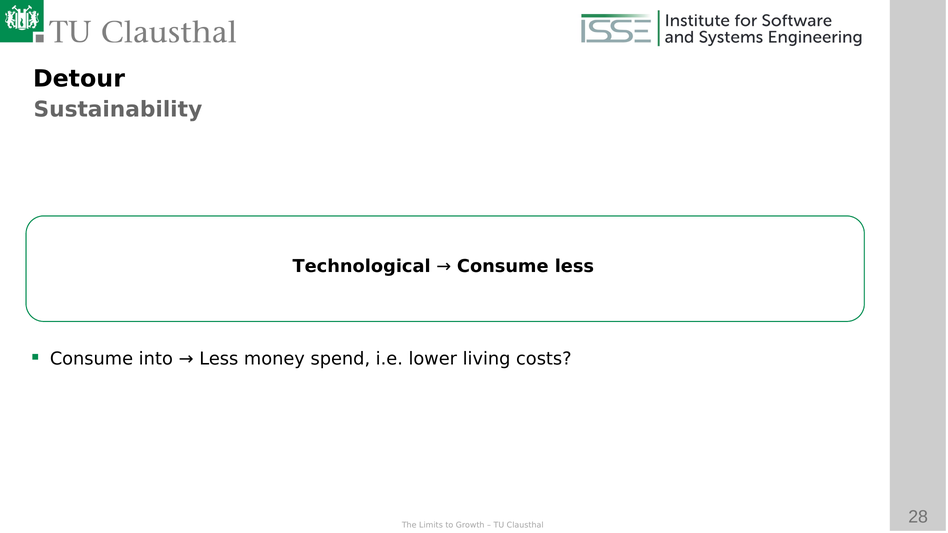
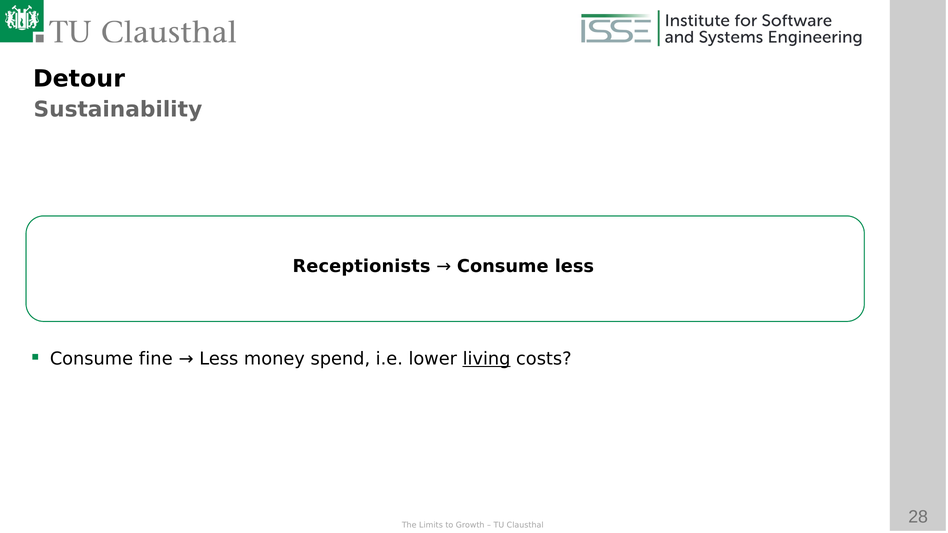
Technological: Technological -> Receptionists (361, 266)
into: into -> fine (156, 359)
living underline: none -> present (487, 359)
